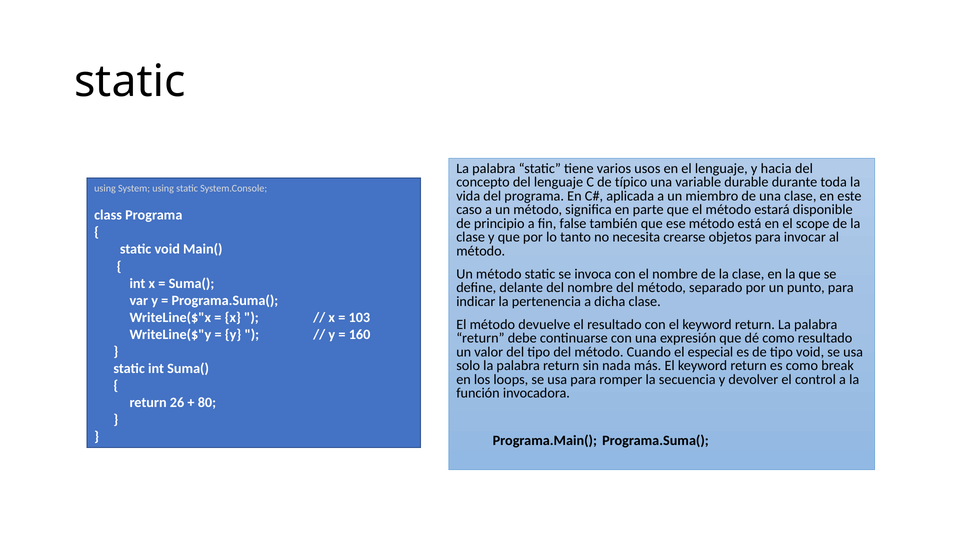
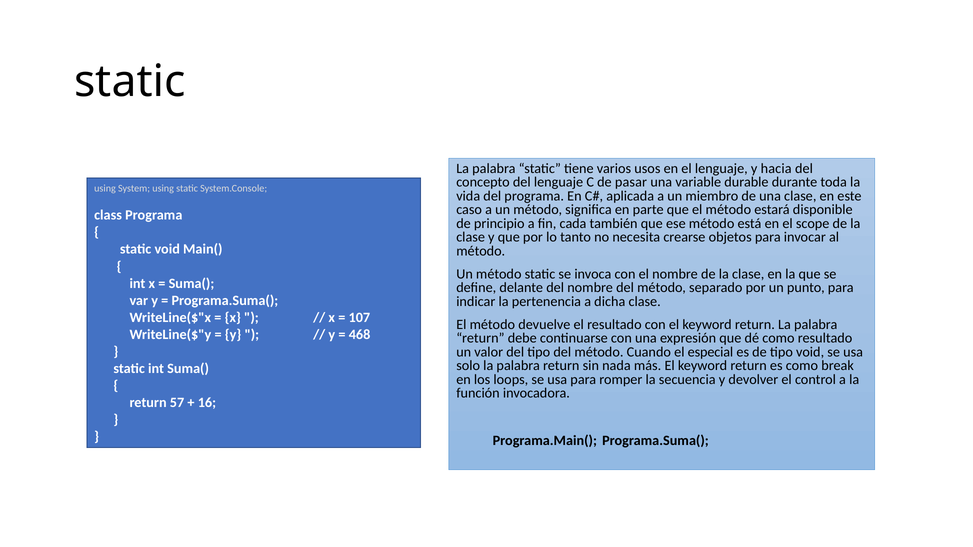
típico: típico -> pasar (631, 182)
false: false -> cada (573, 224)
103: 103 -> 107 (359, 318)
160: 160 -> 468 (360, 335)
26: 26 -> 57 (177, 403)
80: 80 -> 16 (207, 403)
